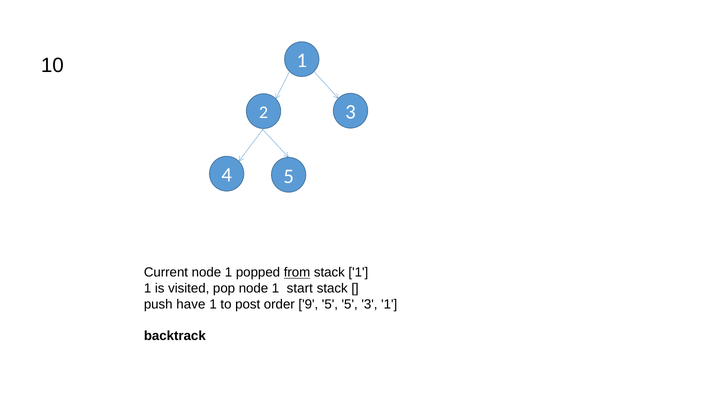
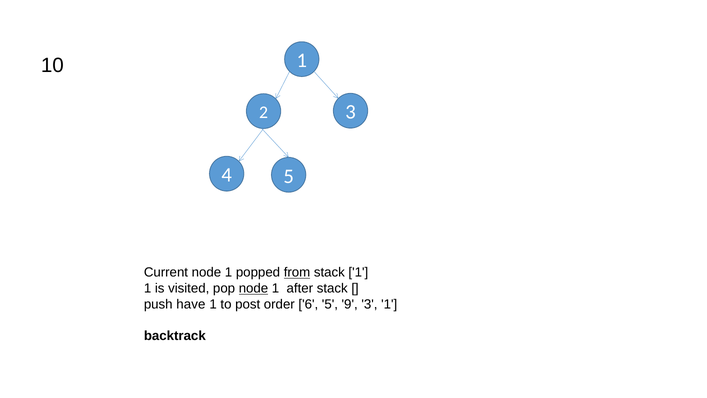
node underline: none -> present (253, 288)
start: start -> after (300, 288)
9: 9 -> 6 (308, 304)
5 5: 5 -> 9 (350, 304)
